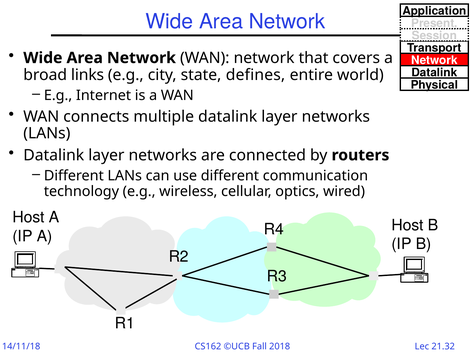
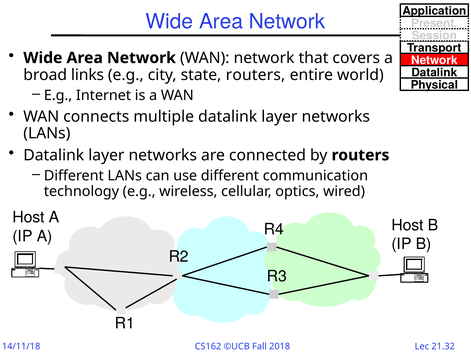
state defines: defines -> routers (255, 75)
